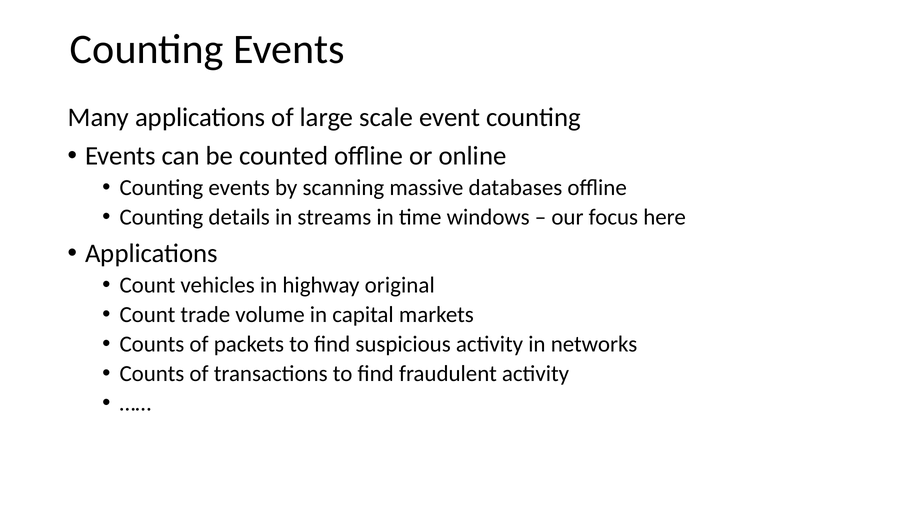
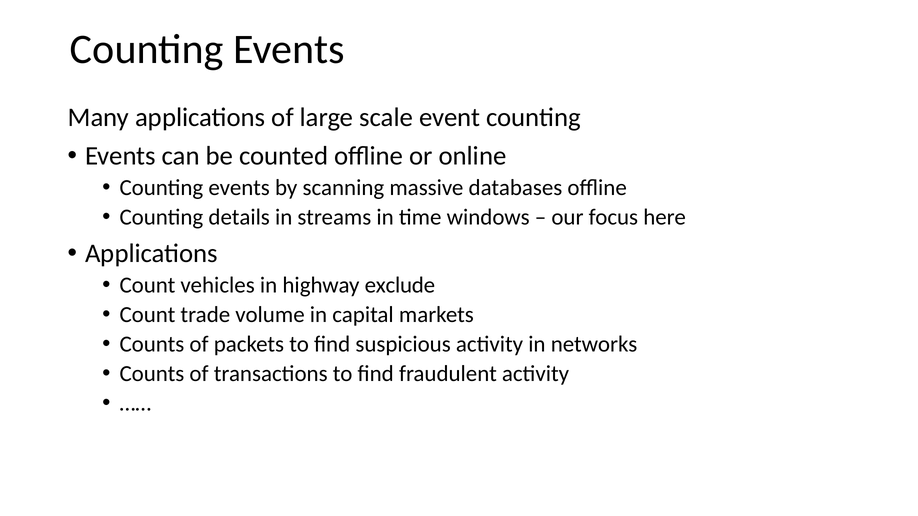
original: original -> exclude (400, 285)
